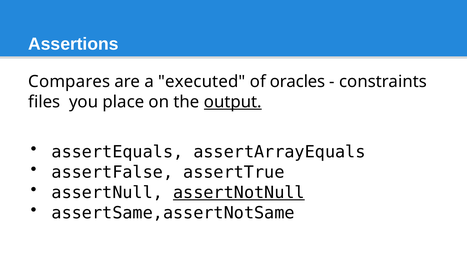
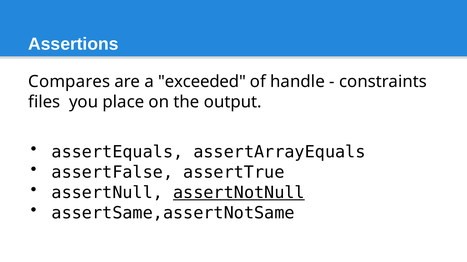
executed: executed -> exceeded (202, 82)
oracles: oracles -> handle (297, 82)
output underline: present -> none (233, 102)
